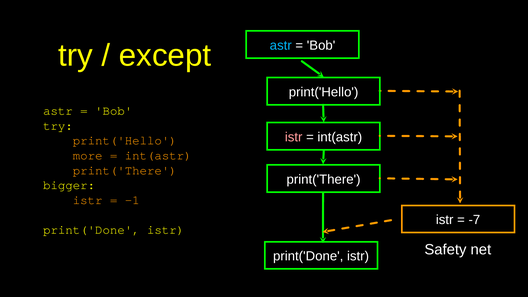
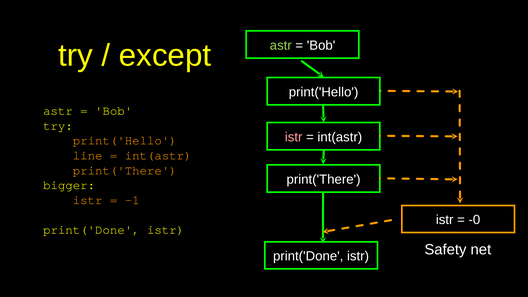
astr colour: light blue -> light green (281, 45)
more: more -> line (88, 155)
-7: -7 -> -0 (474, 220)
